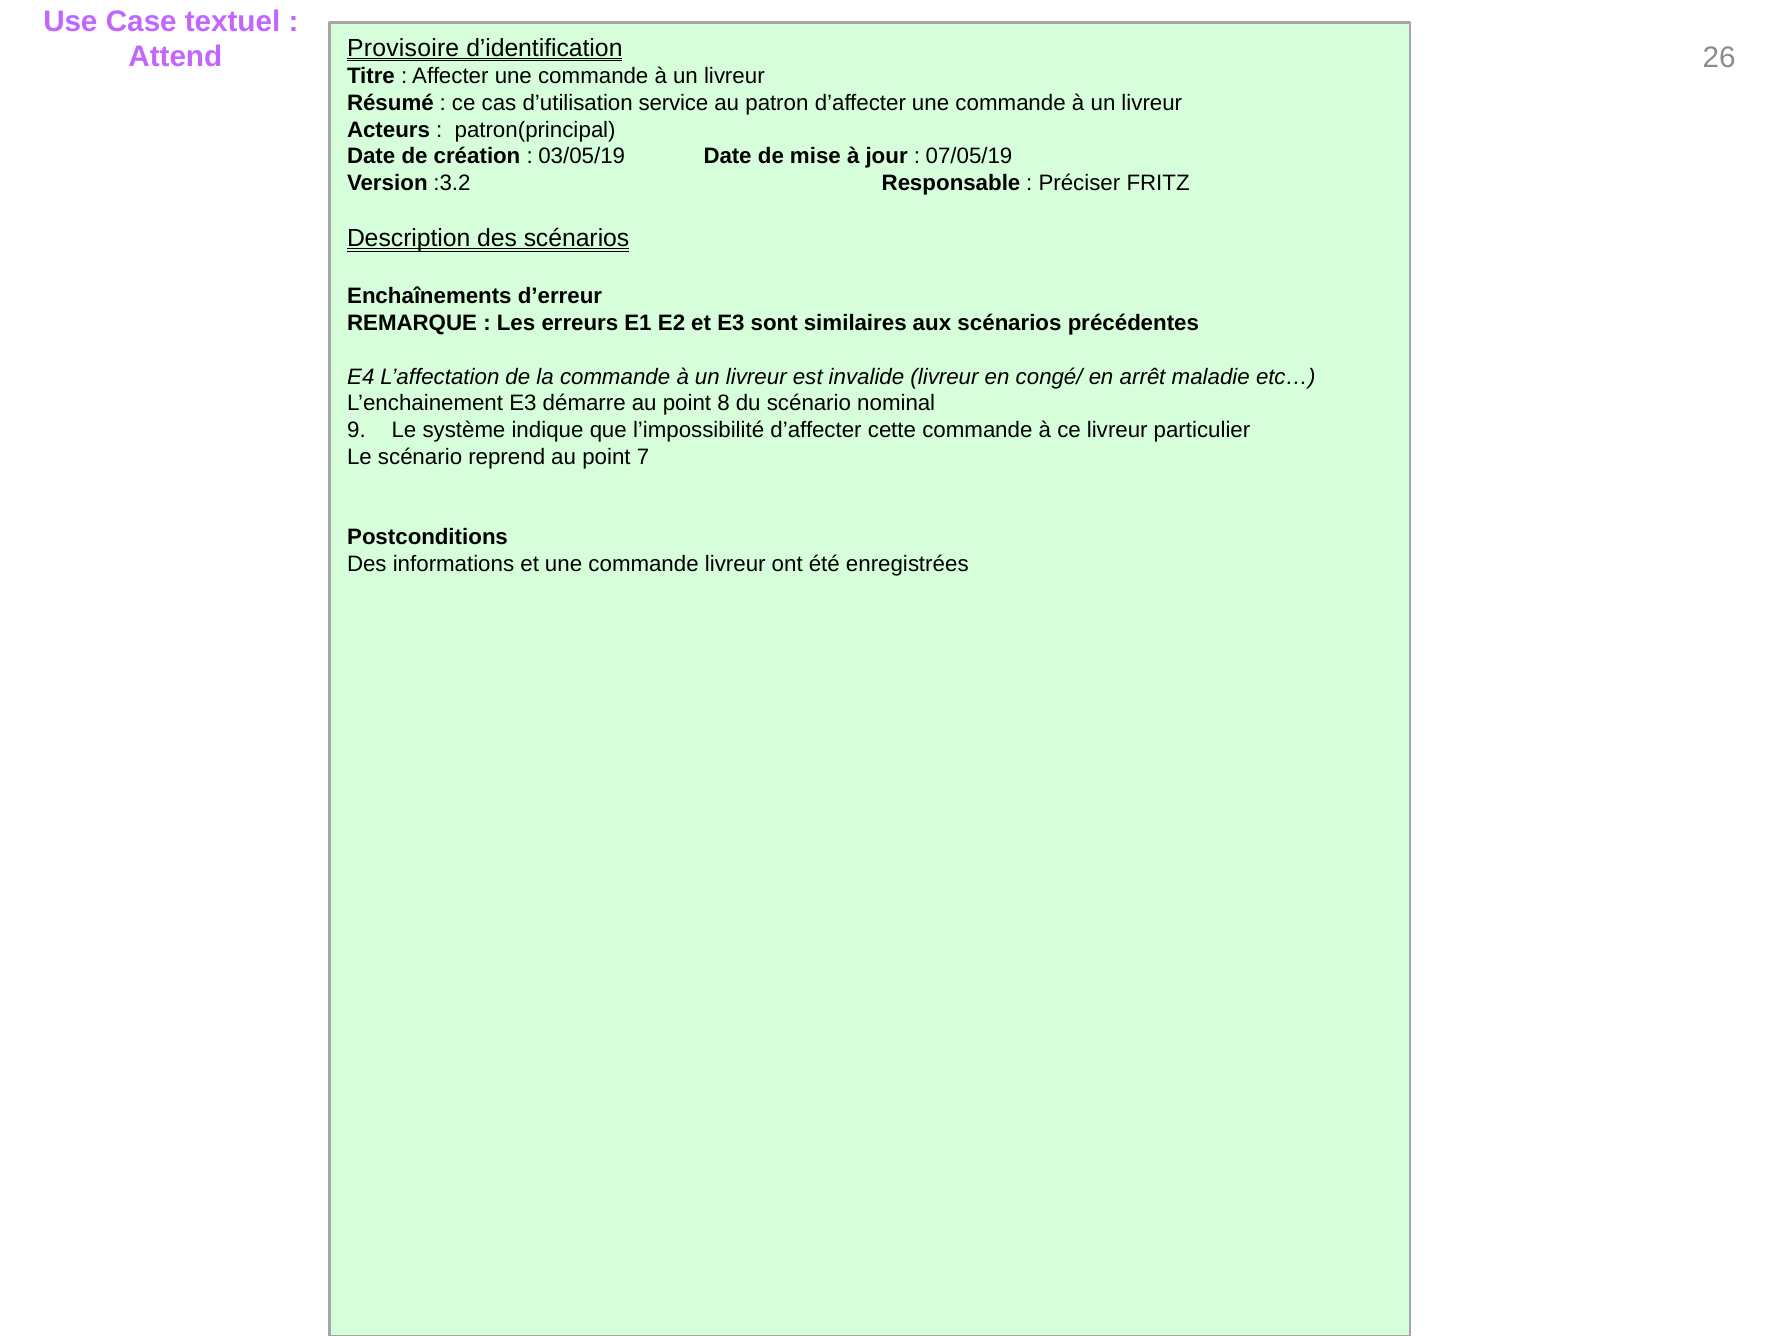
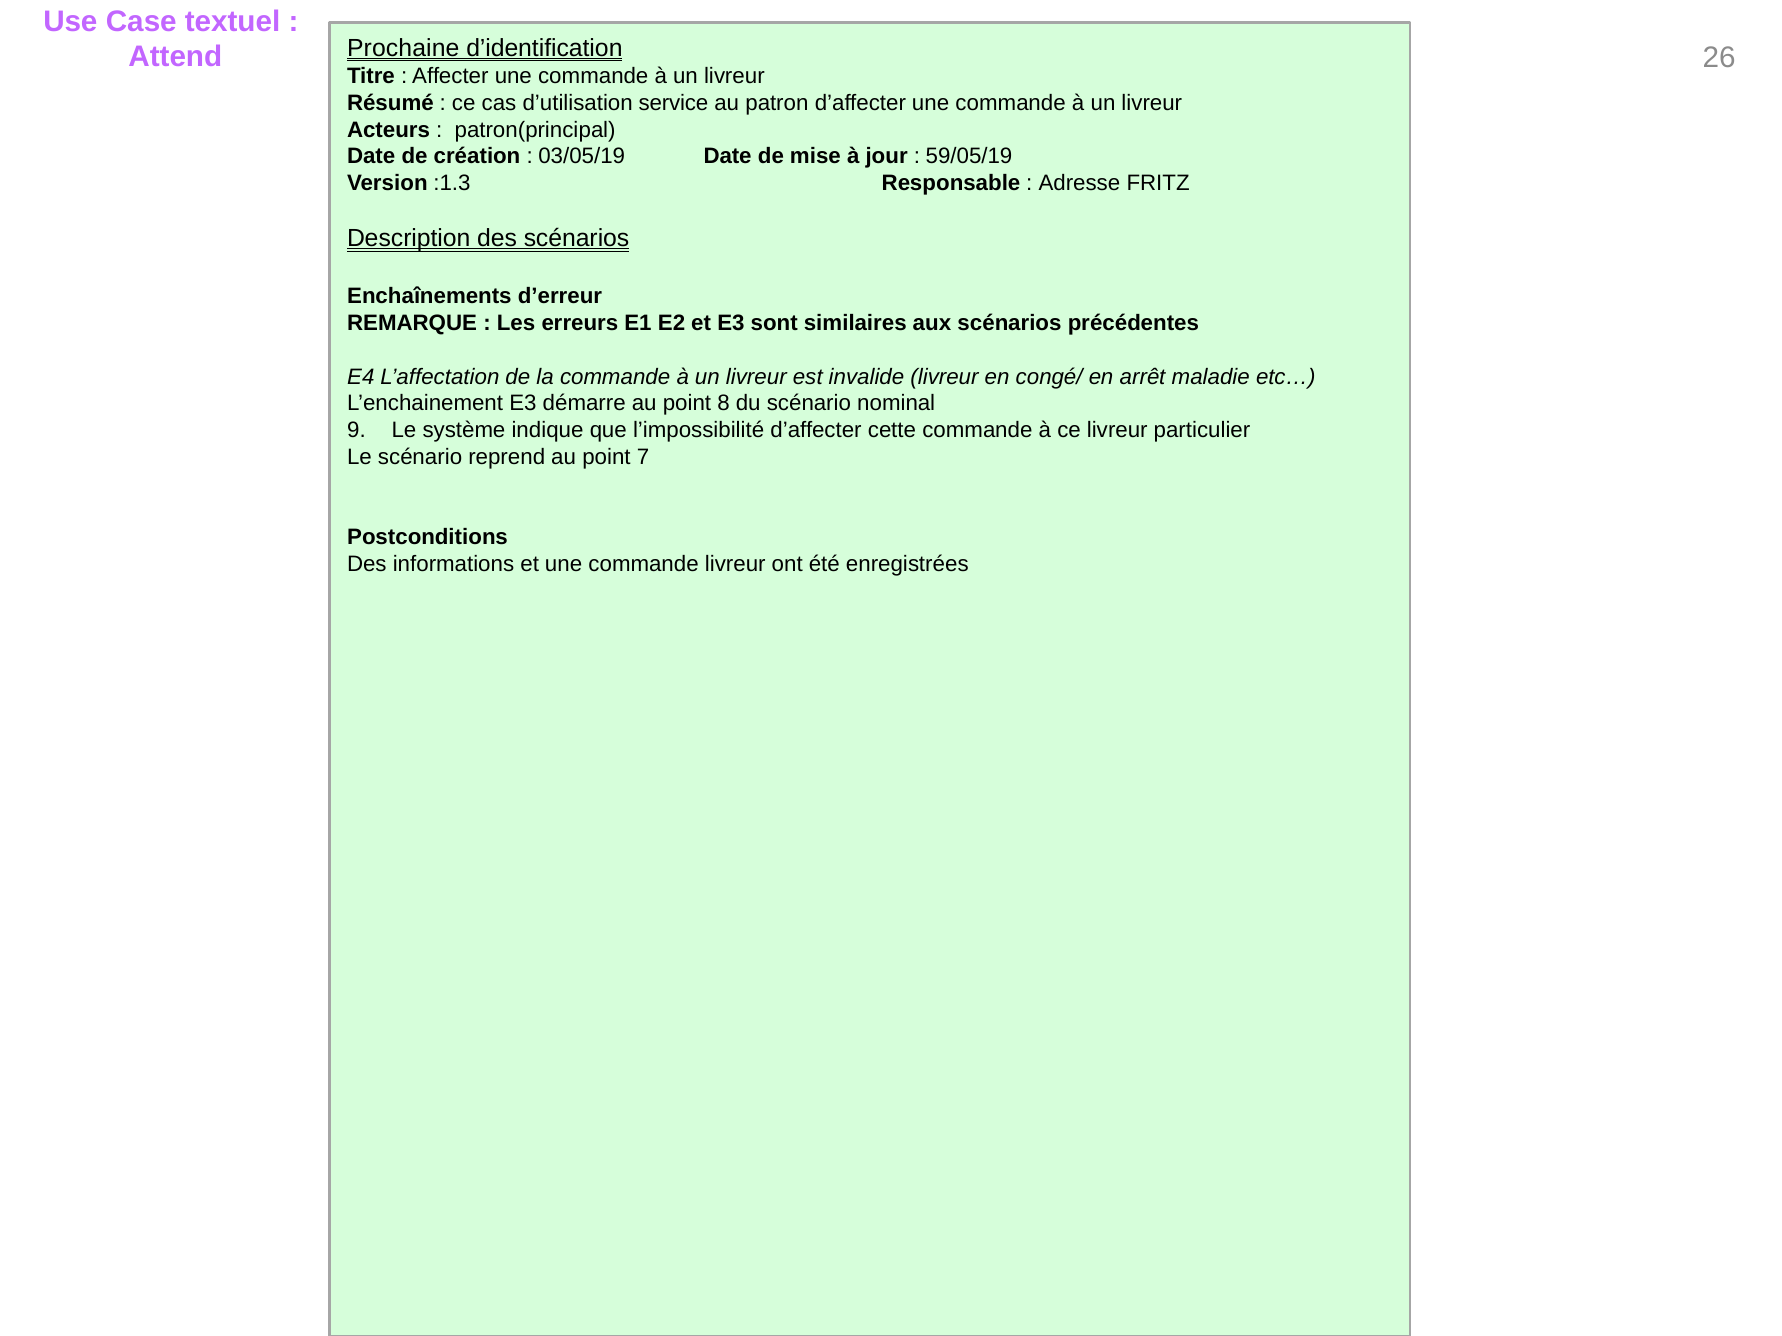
Provisoire: Provisoire -> Prochaine (403, 48)
07/05/19: 07/05/19 -> 59/05/19 (969, 157)
:3.2: :3.2 -> :1.3 (452, 183)
Préciser: Préciser -> Adresse (1079, 183)
